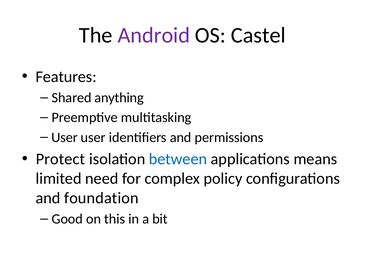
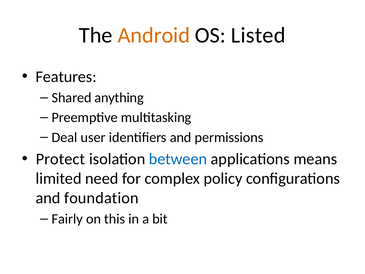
Android colour: purple -> orange (154, 35)
Castel: Castel -> Listed (258, 35)
User: User -> Deal (65, 137)
Good: Good -> Fairly (67, 219)
